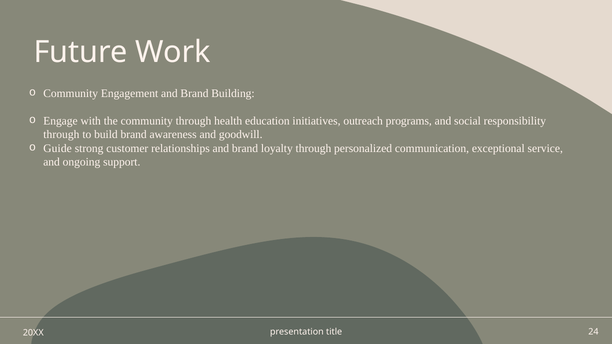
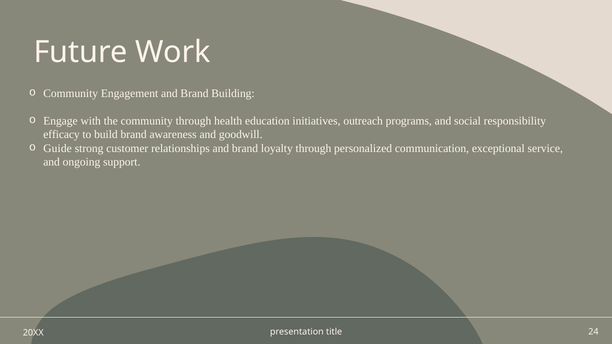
through: through -> efficacy (61, 135)
